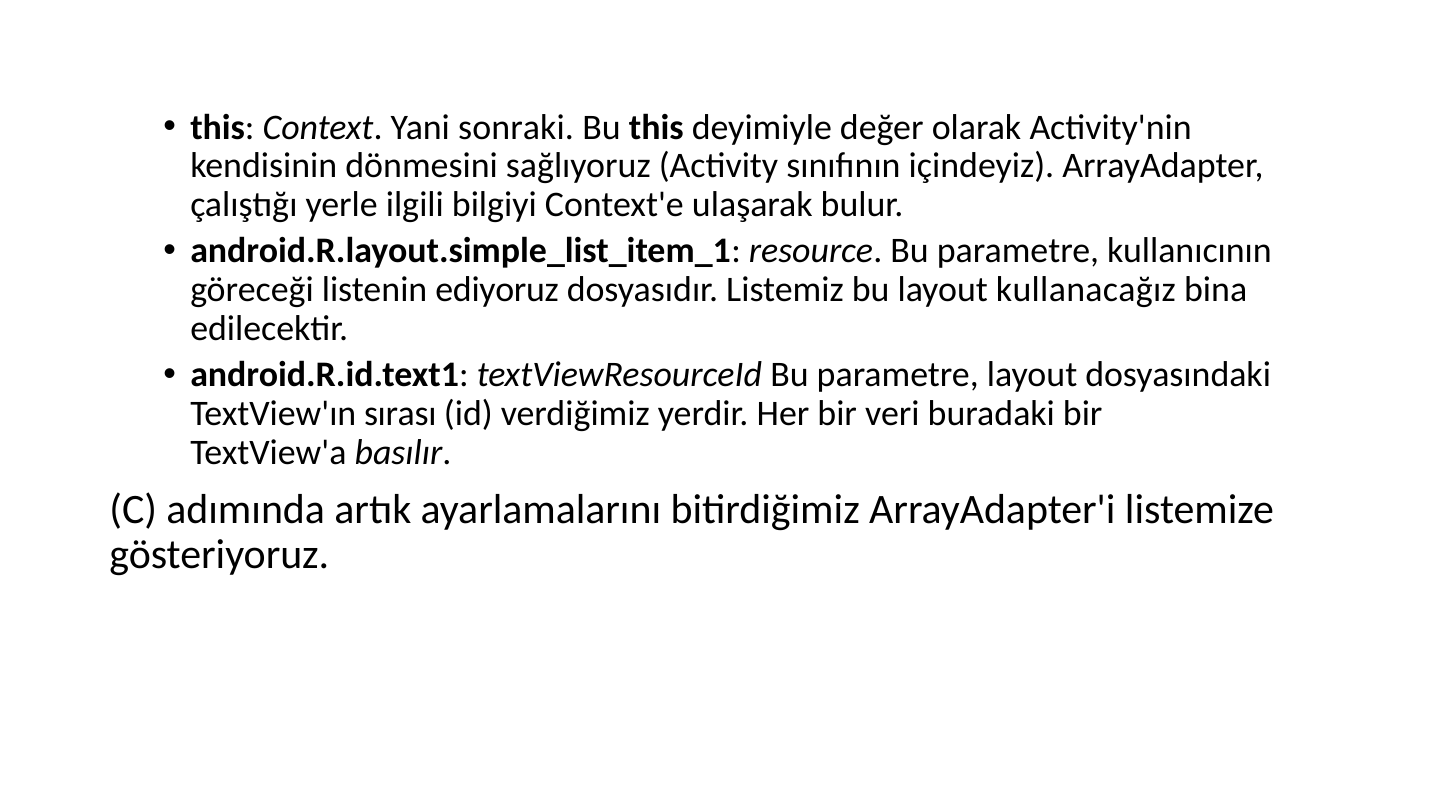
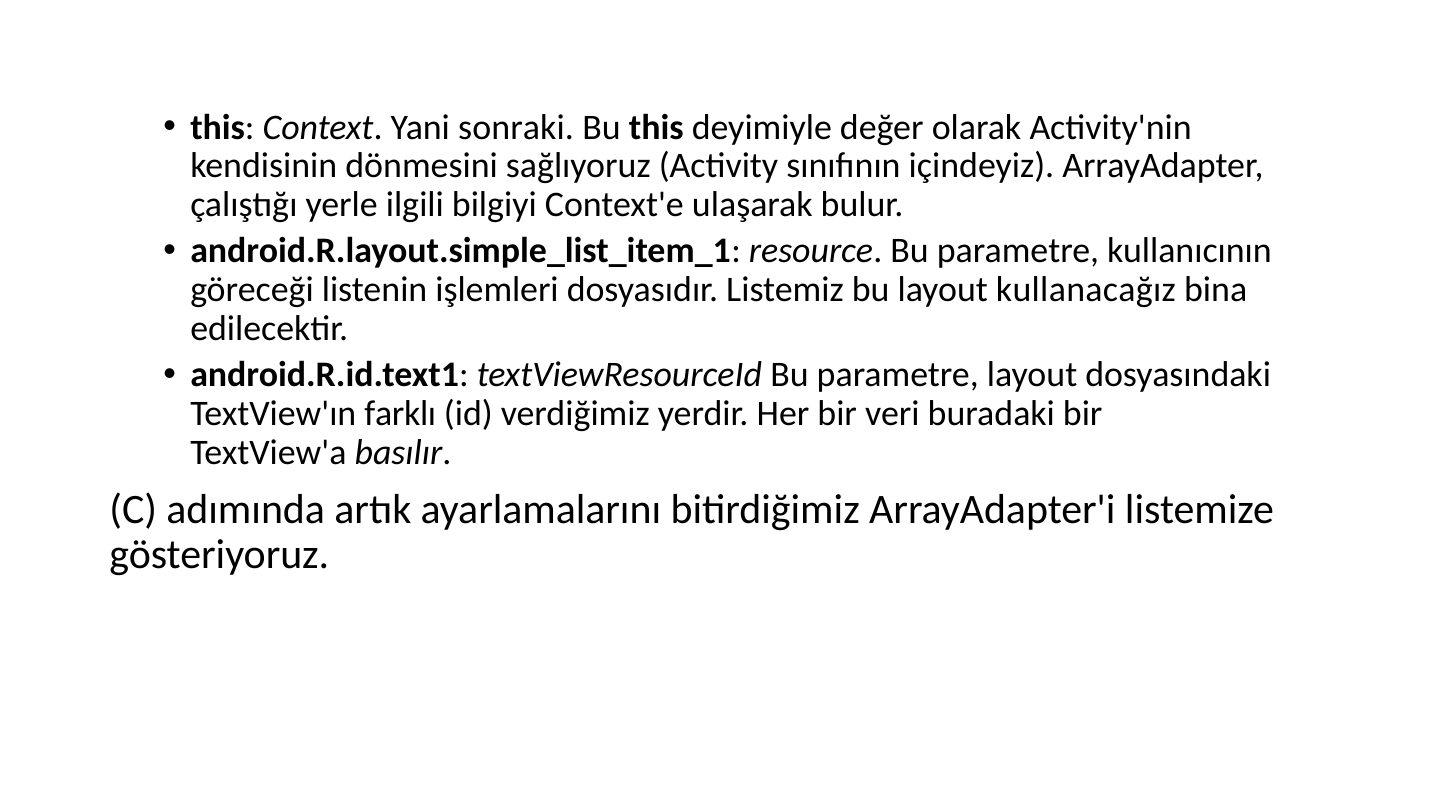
ediyoruz: ediyoruz -> işlemleri (497, 290)
sırası: sırası -> farklı (400, 413)
